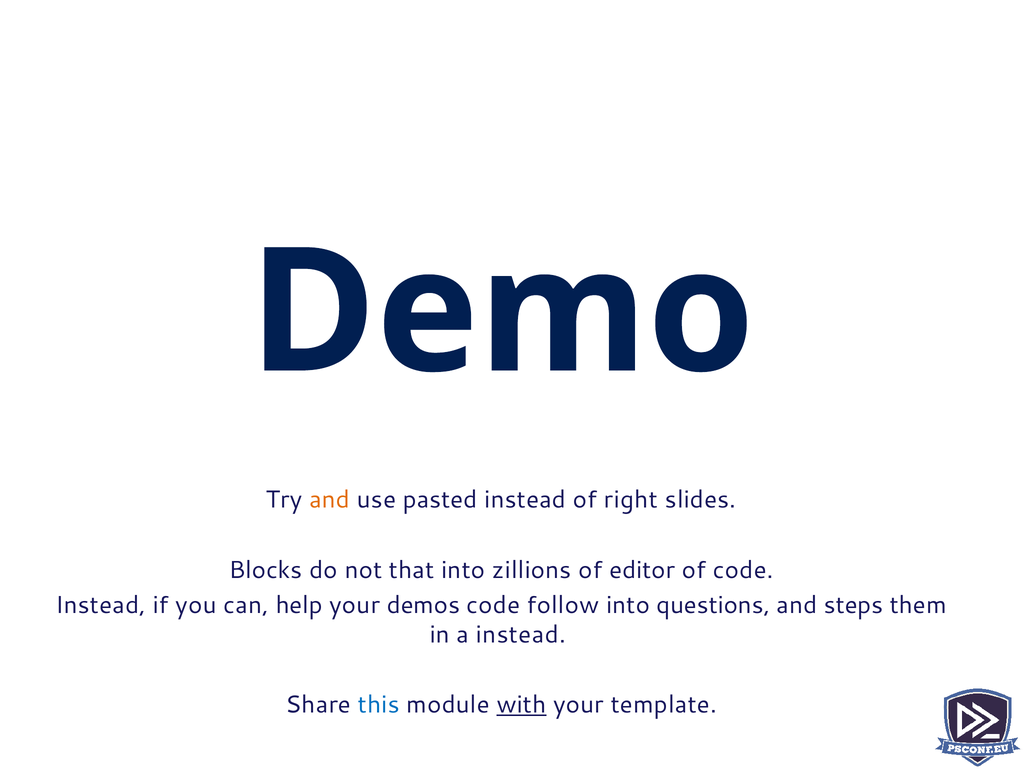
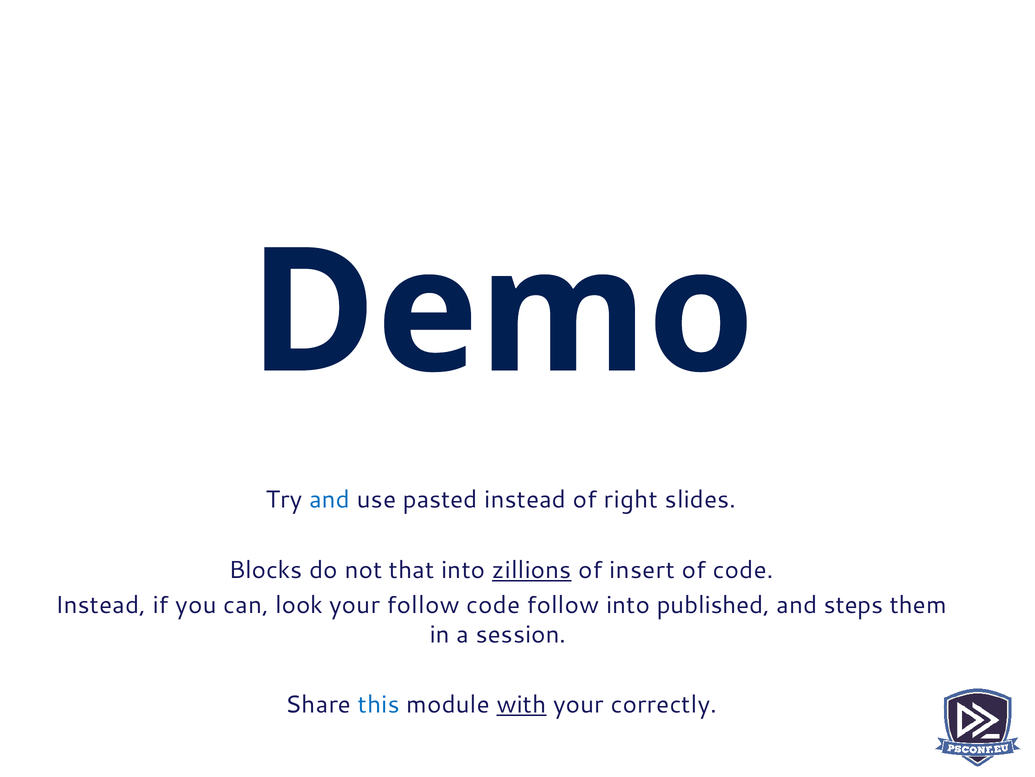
and colour: orange -> blue (330, 499)
zillions underline: none -> present (532, 569)
editor: editor -> insert (642, 569)
help: help -> look (299, 605)
your demos: demos -> follow (423, 605)
questions: questions -> published (713, 605)
a instead: instead -> session (521, 634)
template: template -> correctly (664, 704)
